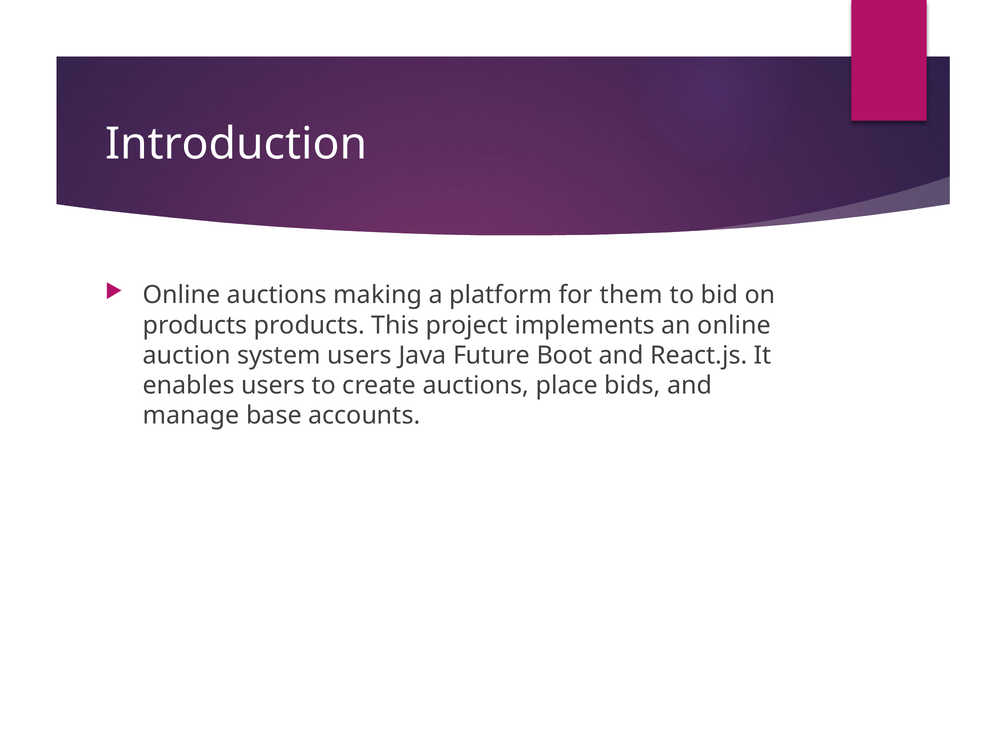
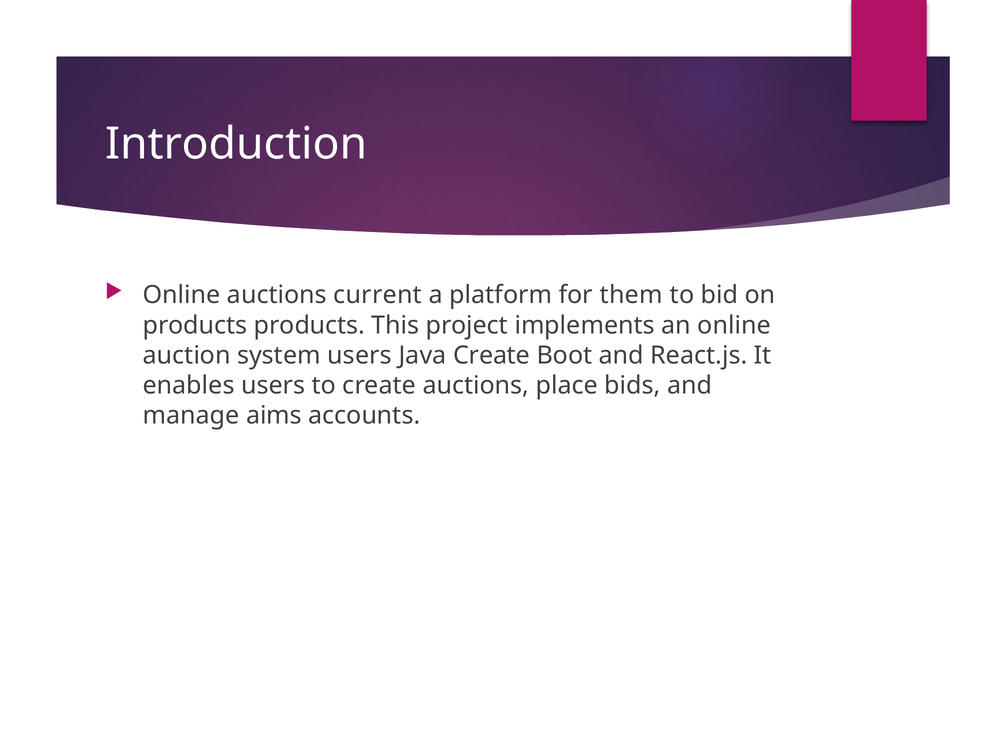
making: making -> current (378, 295)
Java Future: Future -> Create (492, 356)
base: base -> aims (274, 416)
